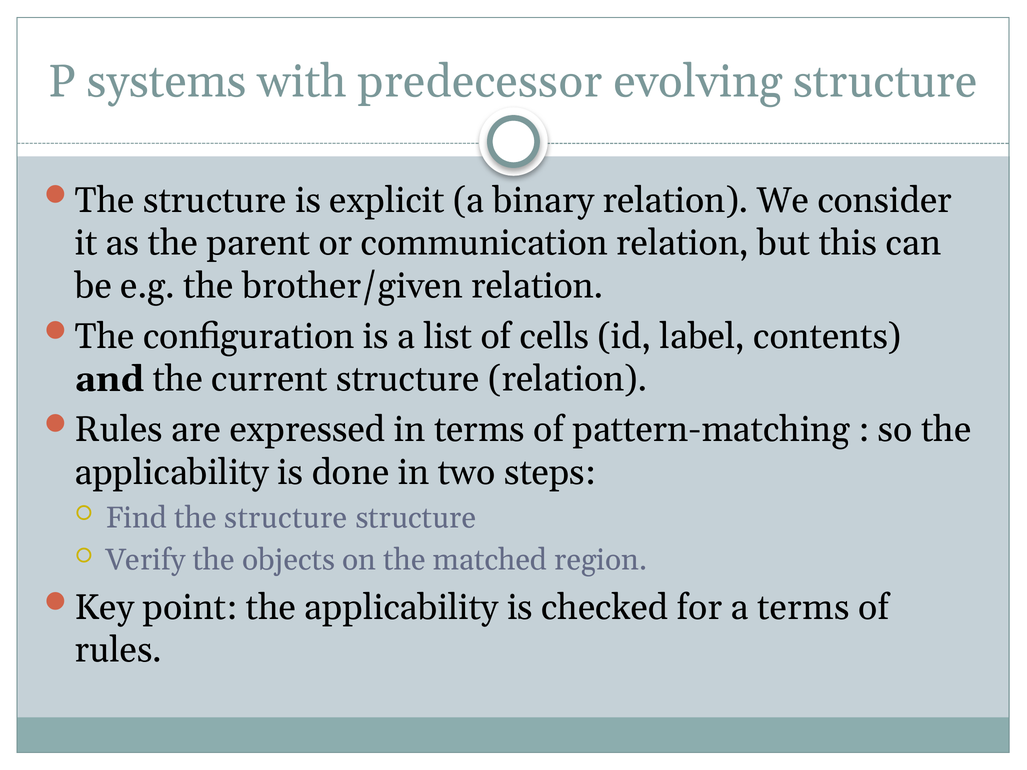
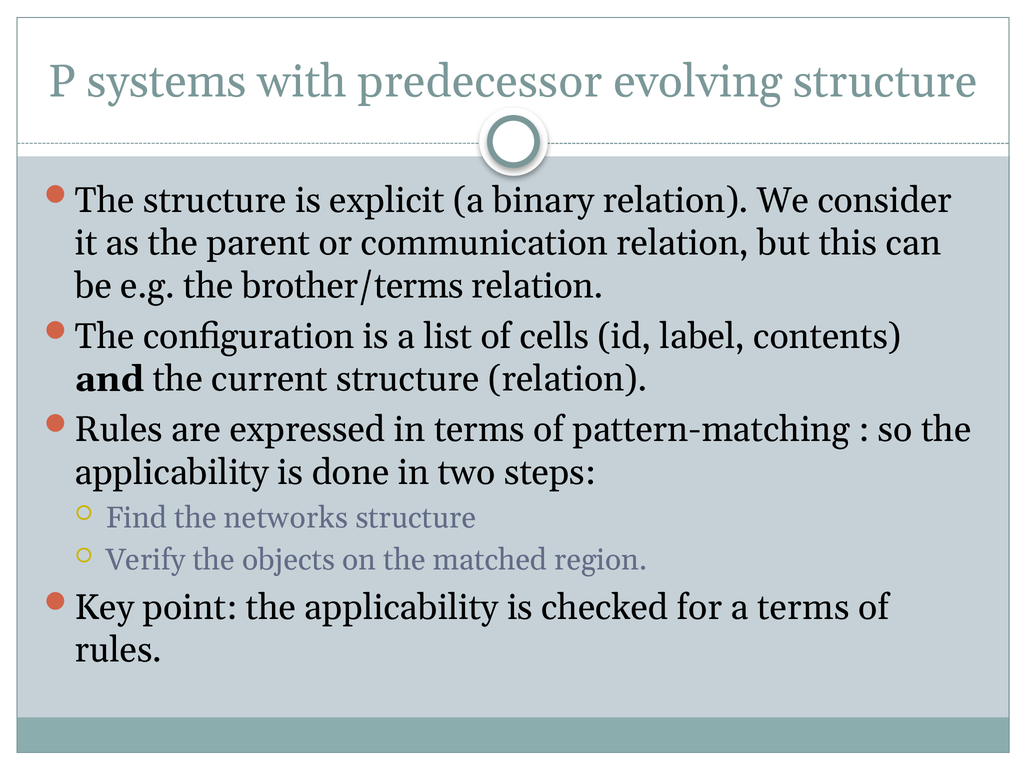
brother/given: brother/given -> brother/terms (353, 286)
Find the structure: structure -> networks (286, 518)
